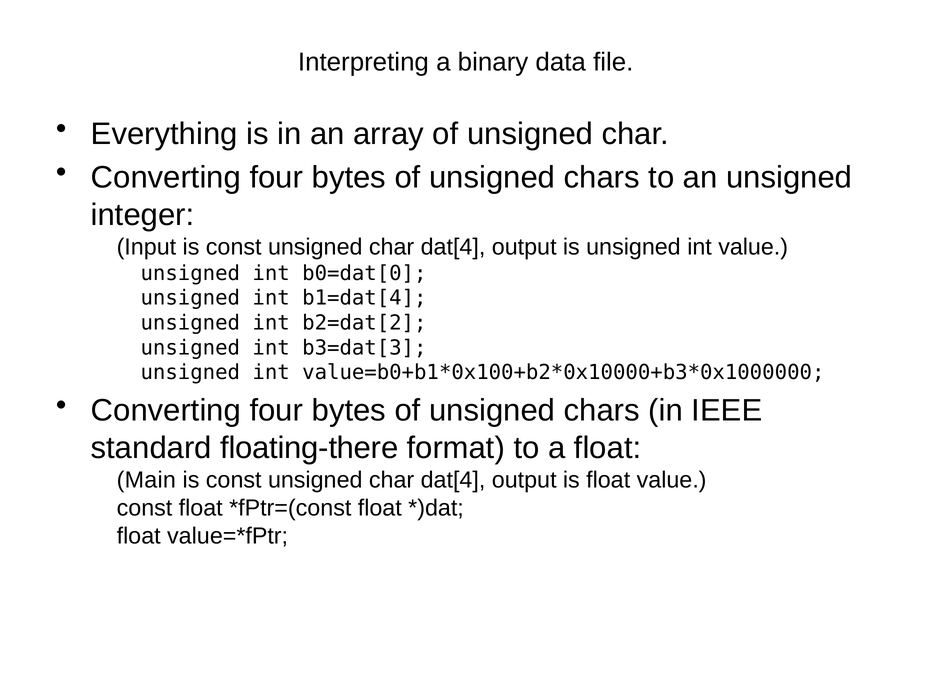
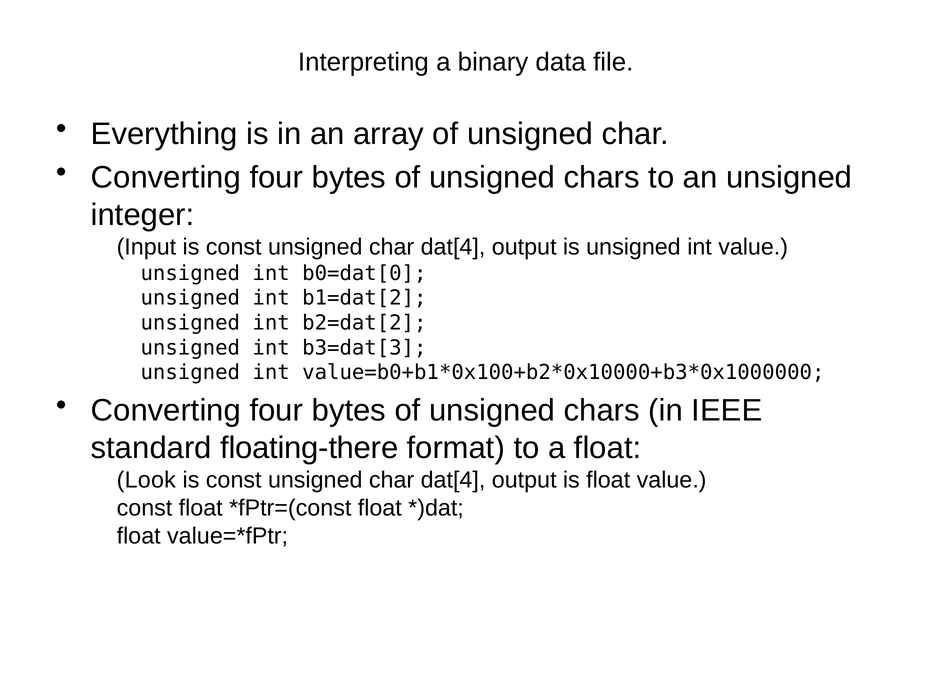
b1=dat[4: b1=dat[4 -> b1=dat[2 (364, 298)
Main: Main -> Look (146, 480)
